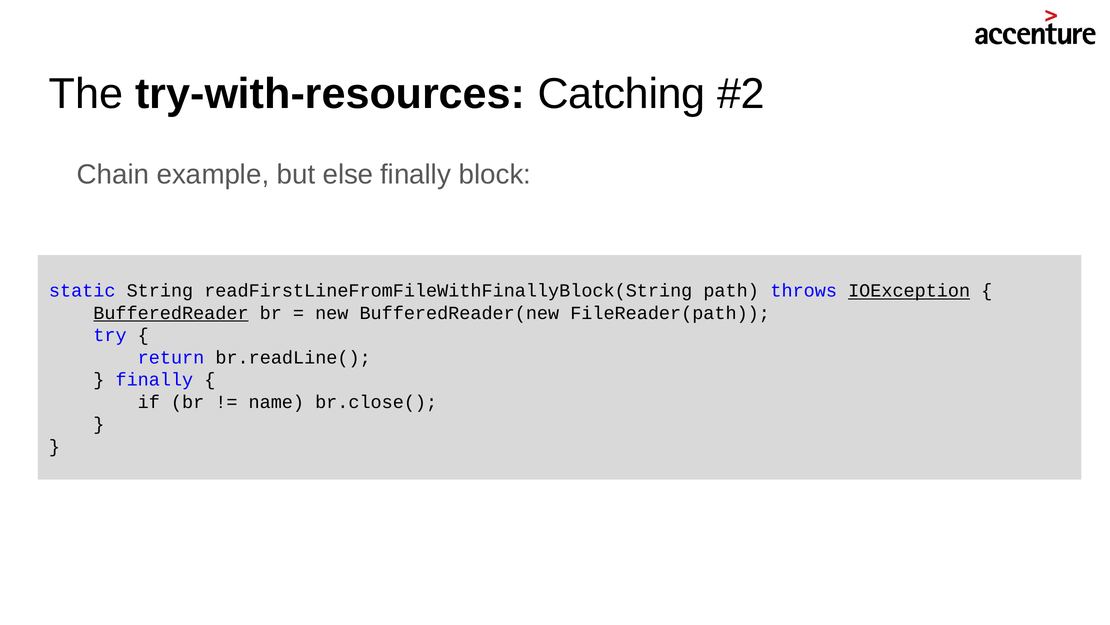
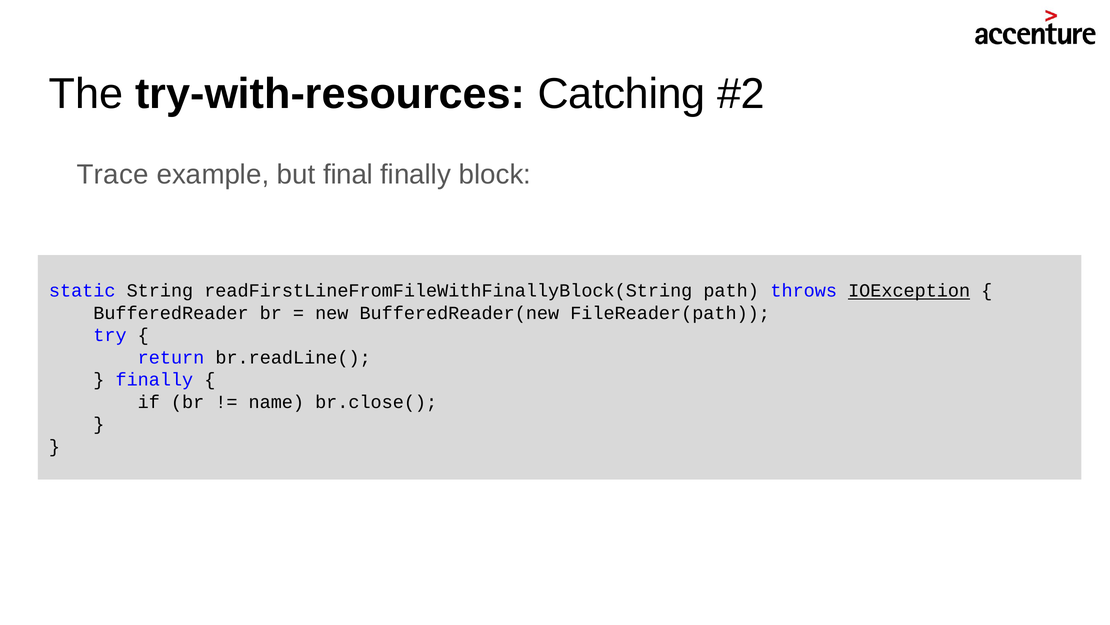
Chain: Chain -> Trace (113, 175)
else: else -> final (348, 175)
BufferedReader underline: present -> none (171, 313)
